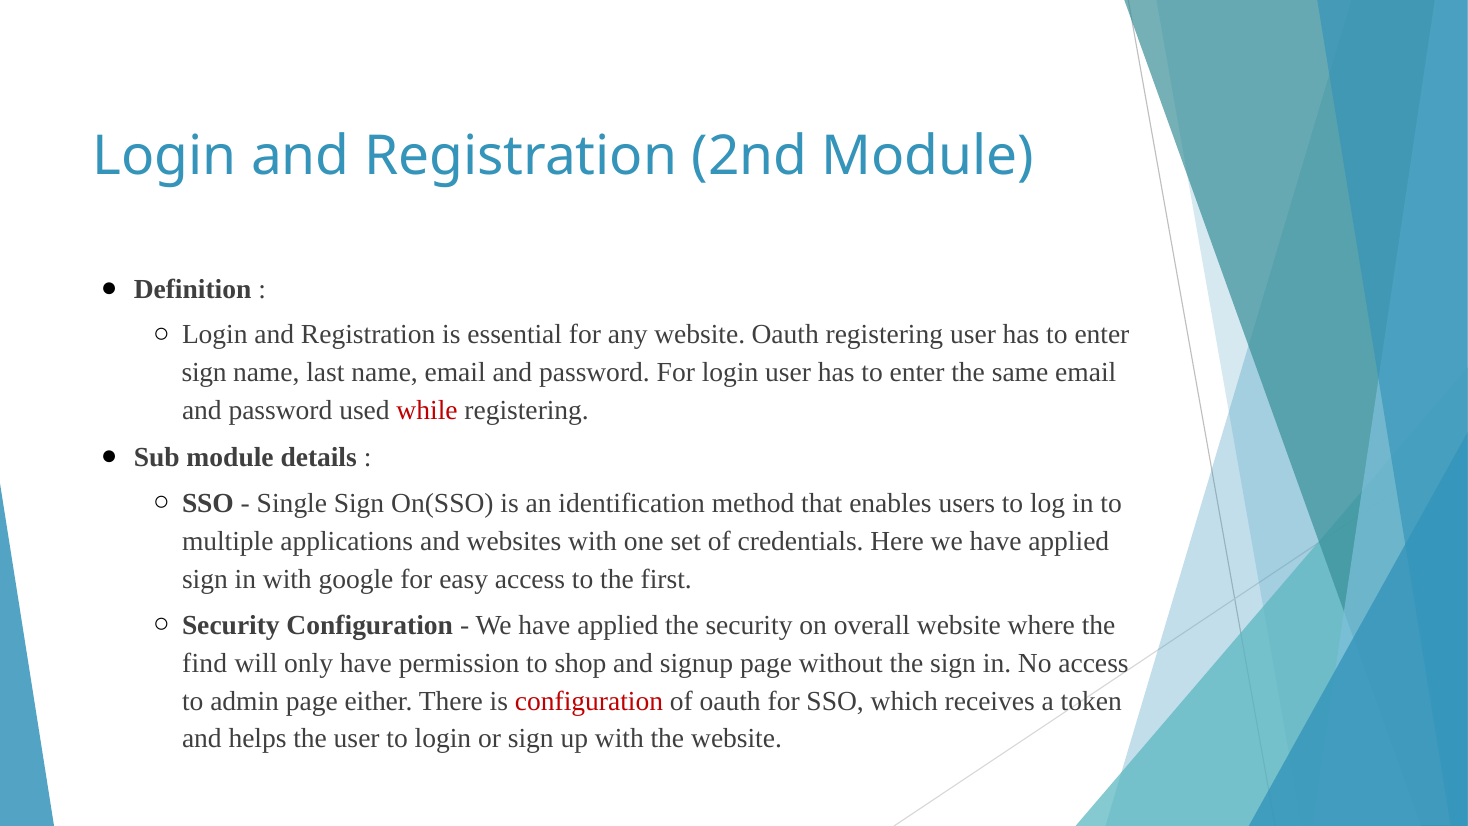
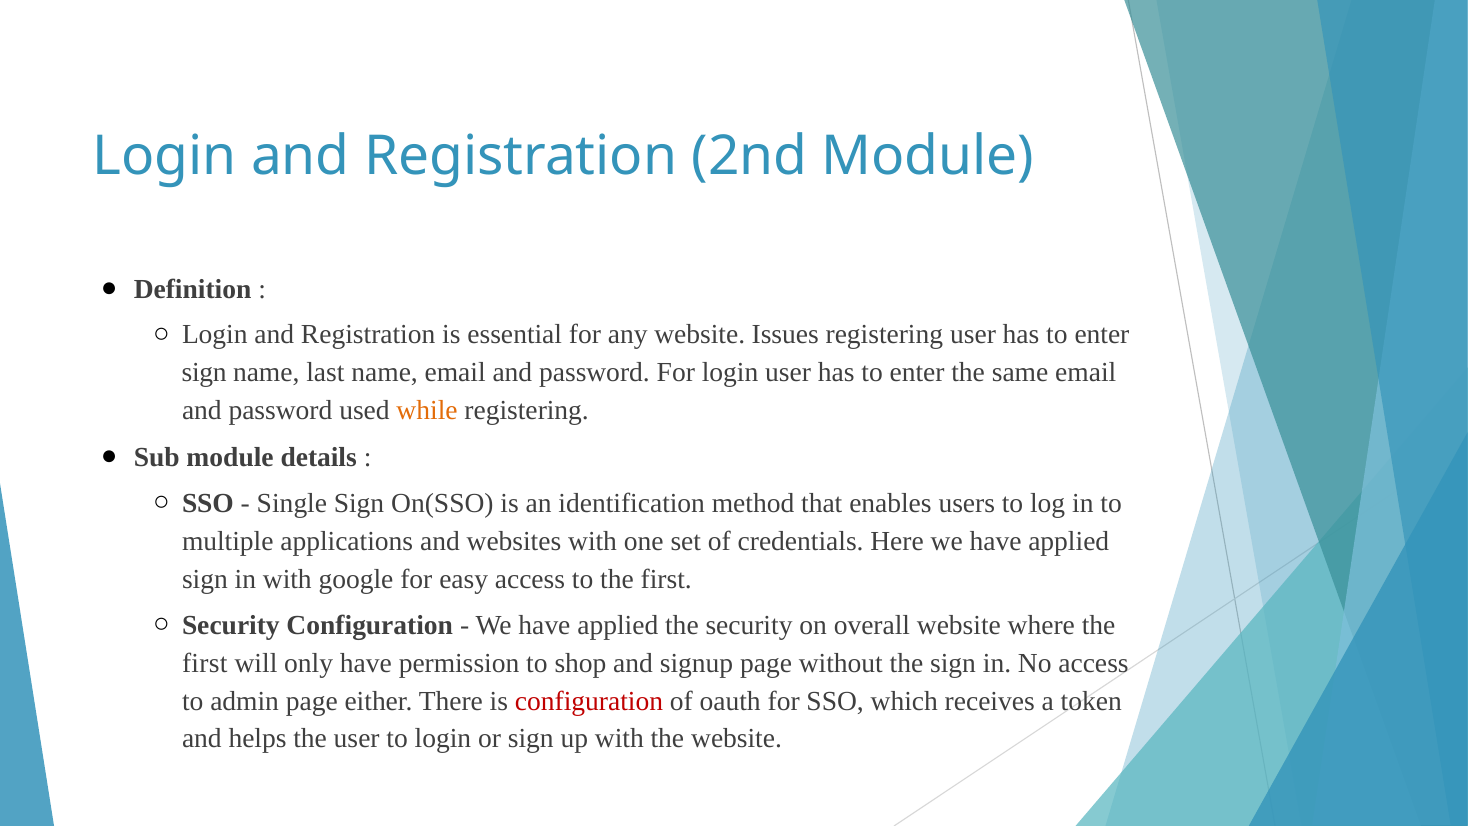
website Oauth: Oauth -> Issues (785, 335)
while colour: red -> orange (427, 411)
find: find -> first (205, 663)
